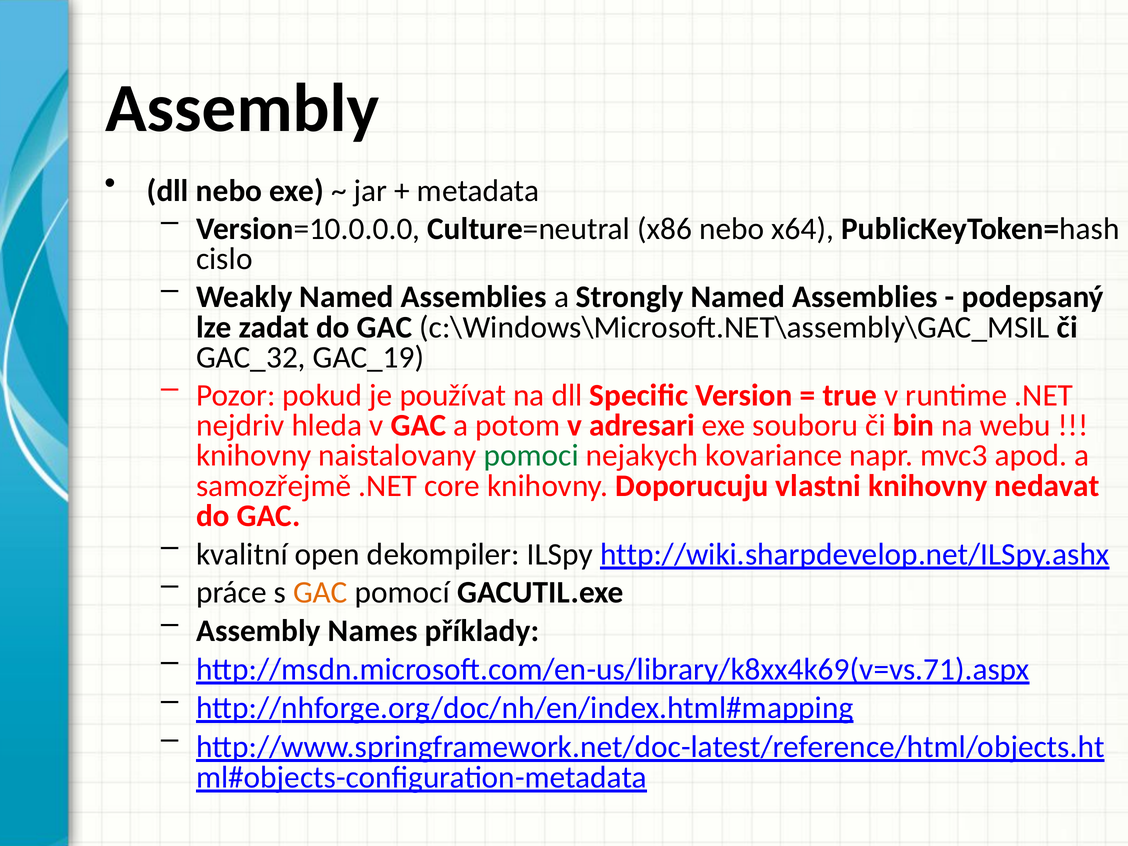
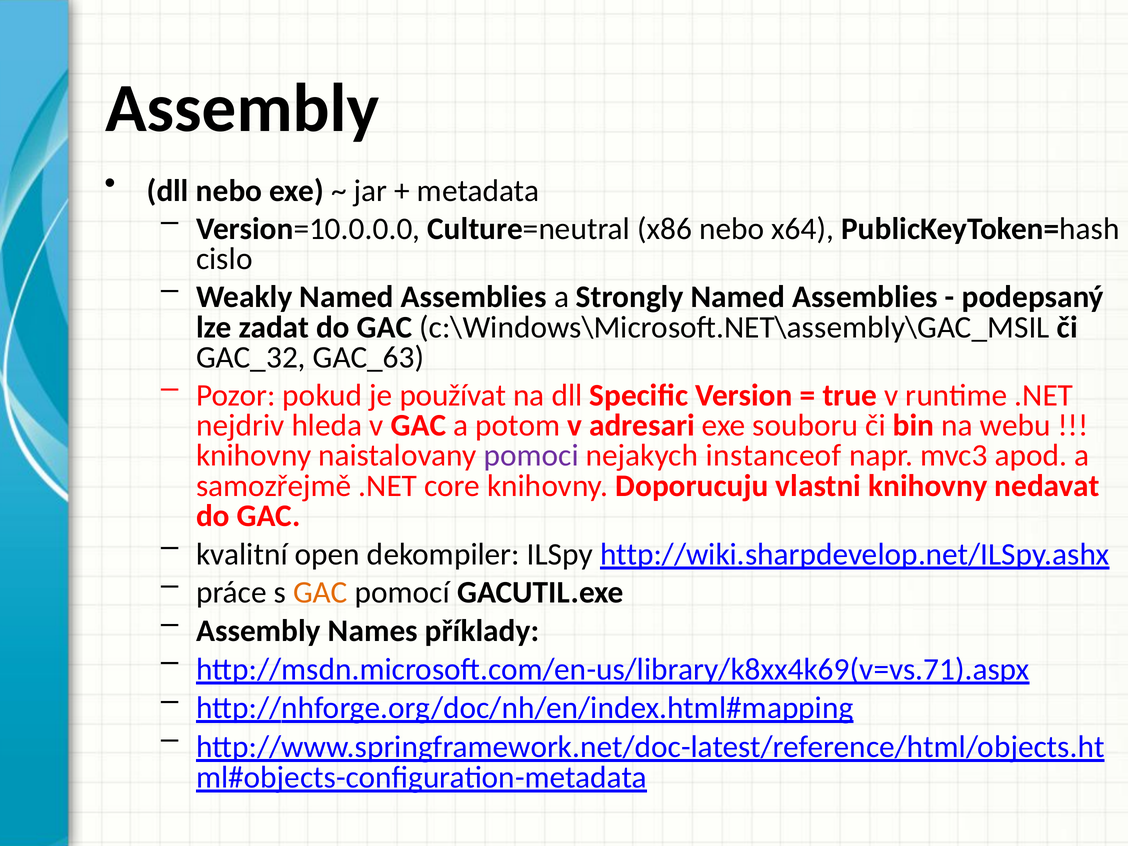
GAC_19: GAC_19 -> GAC_63 (369, 357)
pomoci colour: green -> purple (531, 456)
kovariance: kovariance -> instanceof (774, 456)
